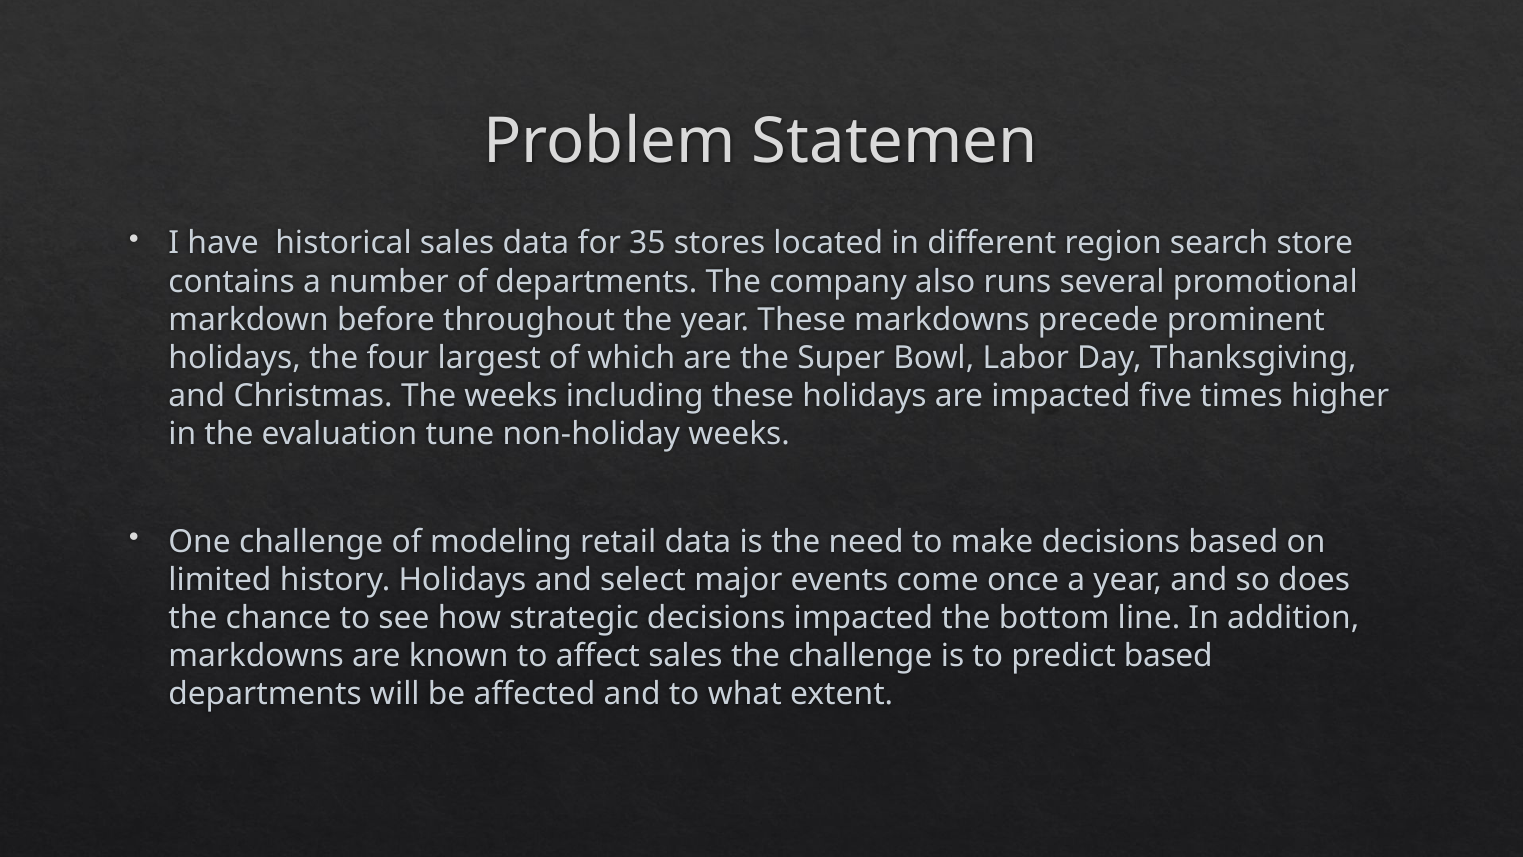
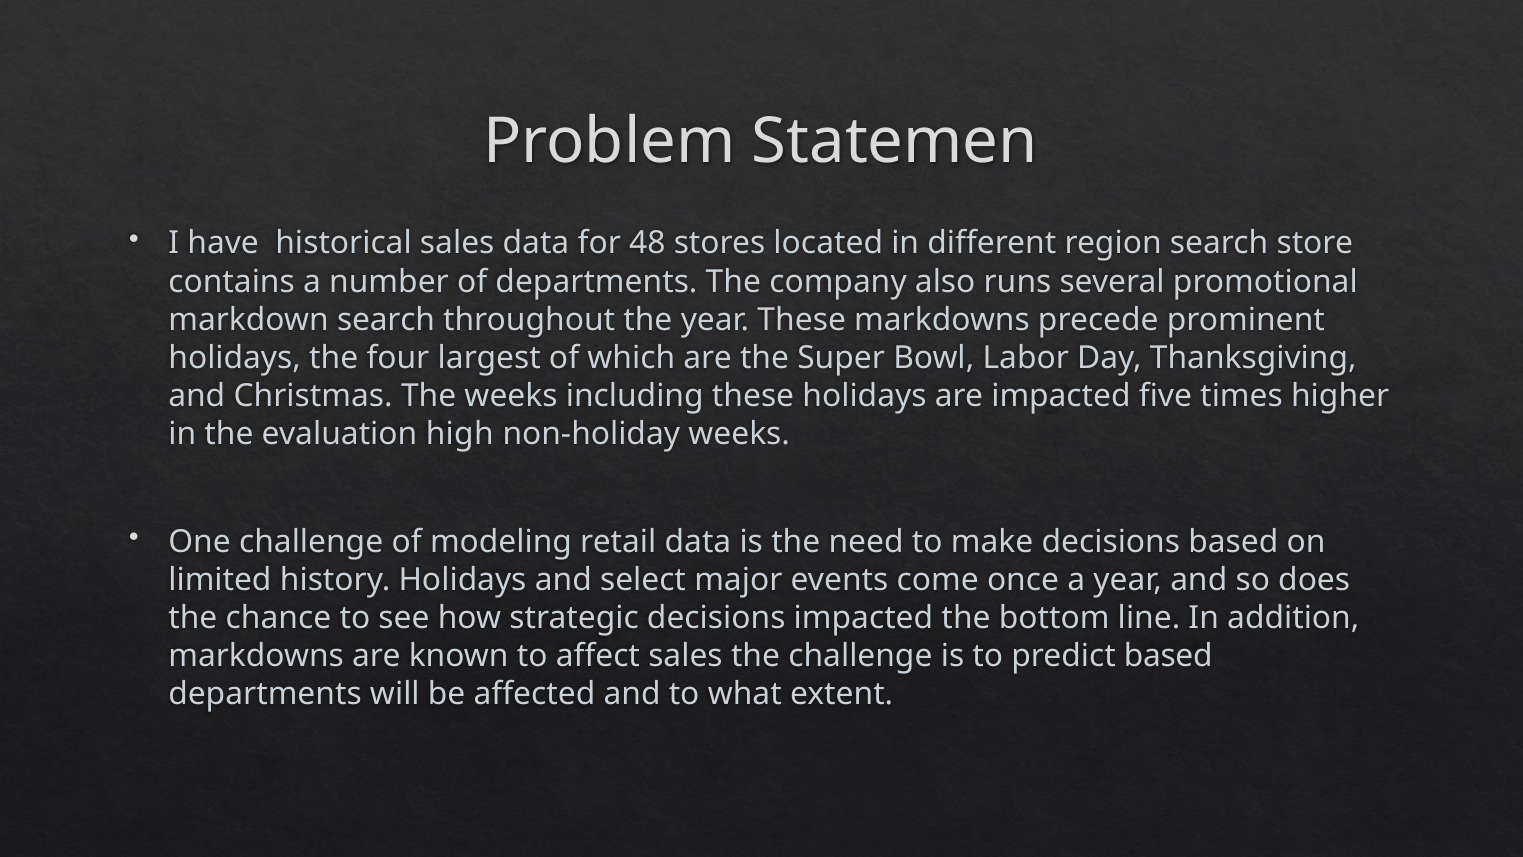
35: 35 -> 48 (647, 243)
markdown before: before -> search (386, 320)
tune: tune -> high (460, 434)
